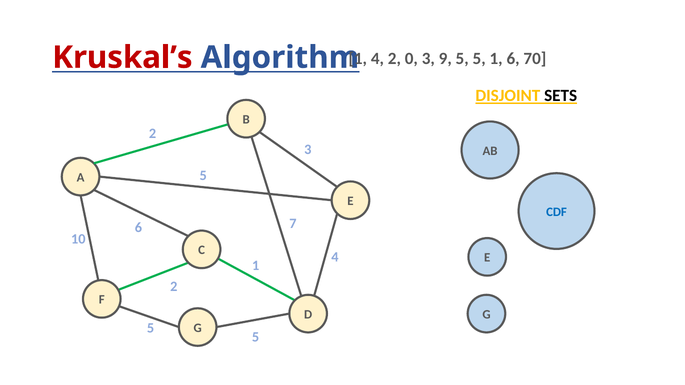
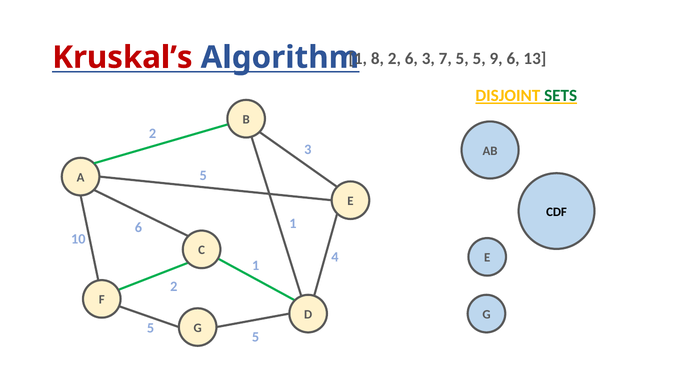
4: 4 -> 8 (377, 59)
2 0: 0 -> 6 (411, 59)
9: 9 -> 7 (445, 59)
5 1: 1 -> 9 (496, 59)
70: 70 -> 13 (535, 59)
SETS colour: black -> green (561, 96)
CDF colour: blue -> black (557, 212)
6 7: 7 -> 1 (293, 224)
